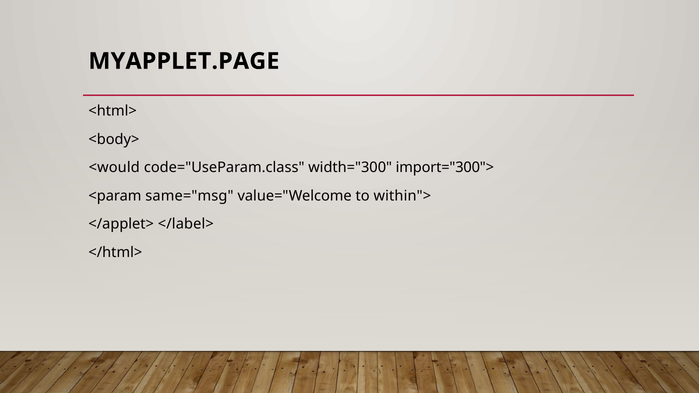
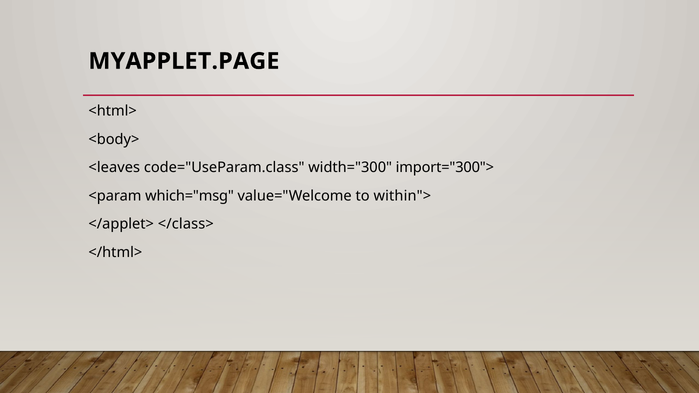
<would: <would -> <leaves (114, 168)
same="msg: same="msg -> which="msg (190, 196)
</label>: </label> -> </class> (186, 224)
